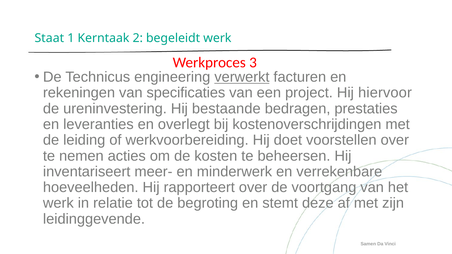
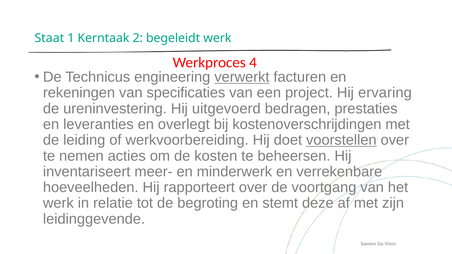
3: 3 -> 4 (253, 63)
hiervoor: hiervoor -> ervaring (385, 93)
bestaande: bestaande -> uitgevoerd (226, 109)
voorstellen underline: none -> present (341, 140)
